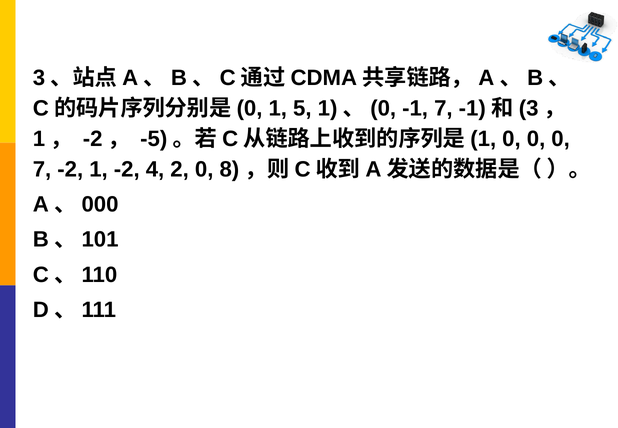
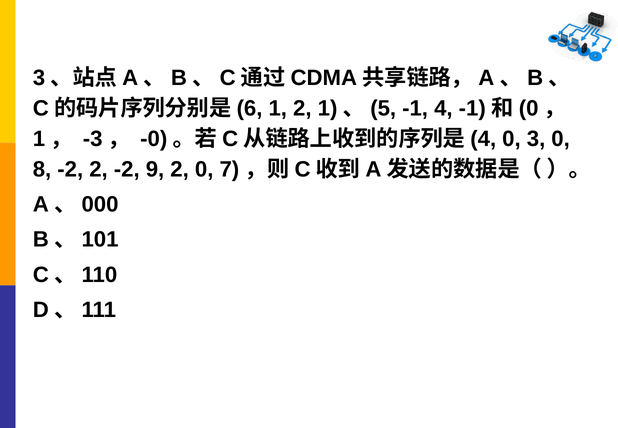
0: 0 -> 6 (250, 108)
1 5: 5 -> 2 (302, 108)
0: 0 -> 5 (383, 108)
-1 7: 7 -> 4 (443, 108)
3: 3 -> 0 (529, 108)
-2: -2 -> -3 (93, 139)
-5: -5 -> -0 (154, 139)
1: 1 -> 4 (483, 139)
0: 0 -> 3 (536, 139)
7: 7 -> 8 (42, 169)
-2 1: 1 -> 2 (99, 169)
4: 4 -> 9 (155, 169)
8: 8 -> 7 (229, 169)
